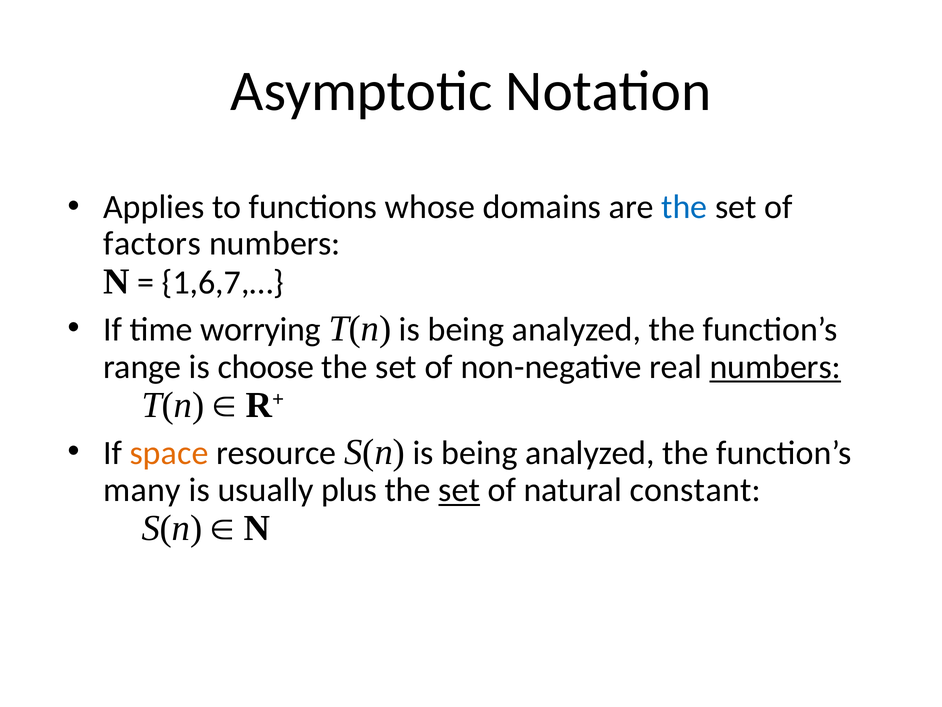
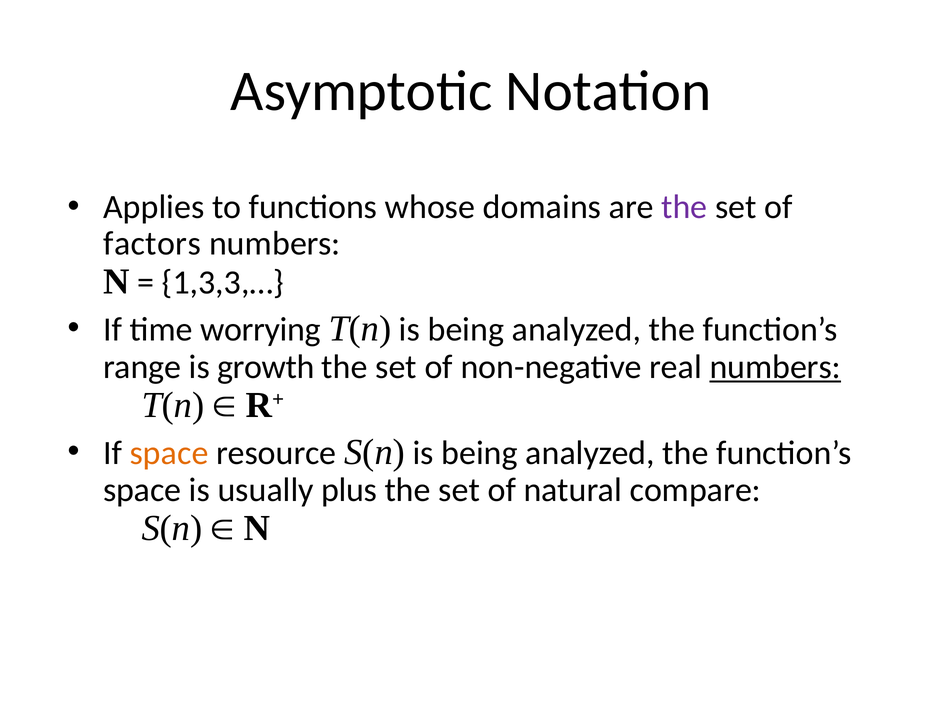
the colour: blue -> purple (684, 207)
1,6,7,…: 1,6,7,… -> 1,3,3,… (223, 282)
choose: choose -> growth (266, 367)
many: many -> space (142, 490)
set underline: present -> none (459, 490)
constant: constant -> compare (695, 490)
